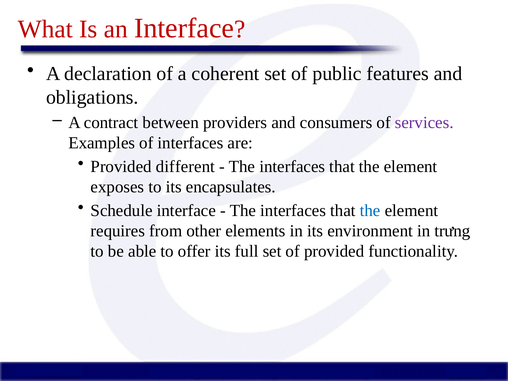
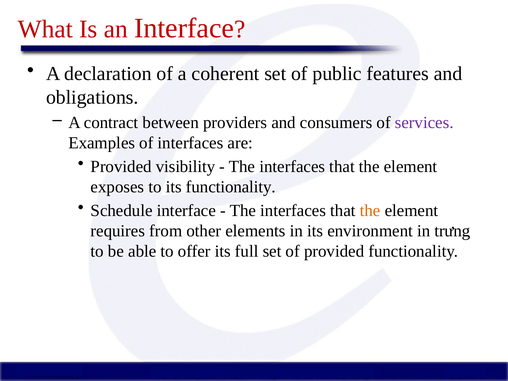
different: different -> visibility (186, 166)
its encapsulates: encapsulates -> functionality (231, 187)
the colour: blue -> orange (370, 210)
